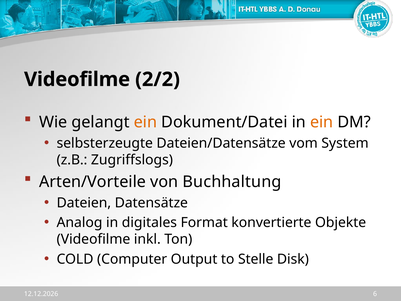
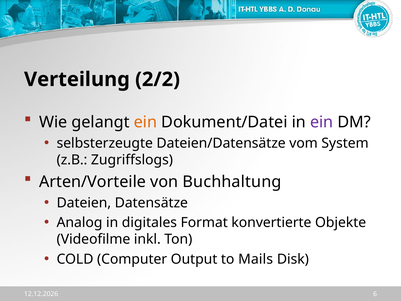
Videofilme: Videofilme -> Verteilung (77, 79)
ein colour: orange -> purple (322, 122)
Stelle: Stelle -> Mails (256, 259)
